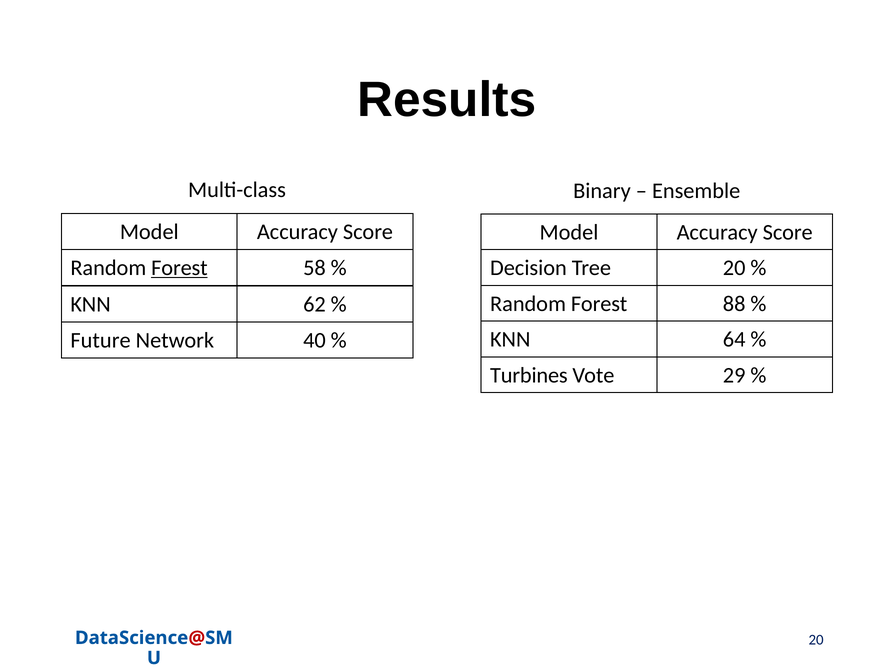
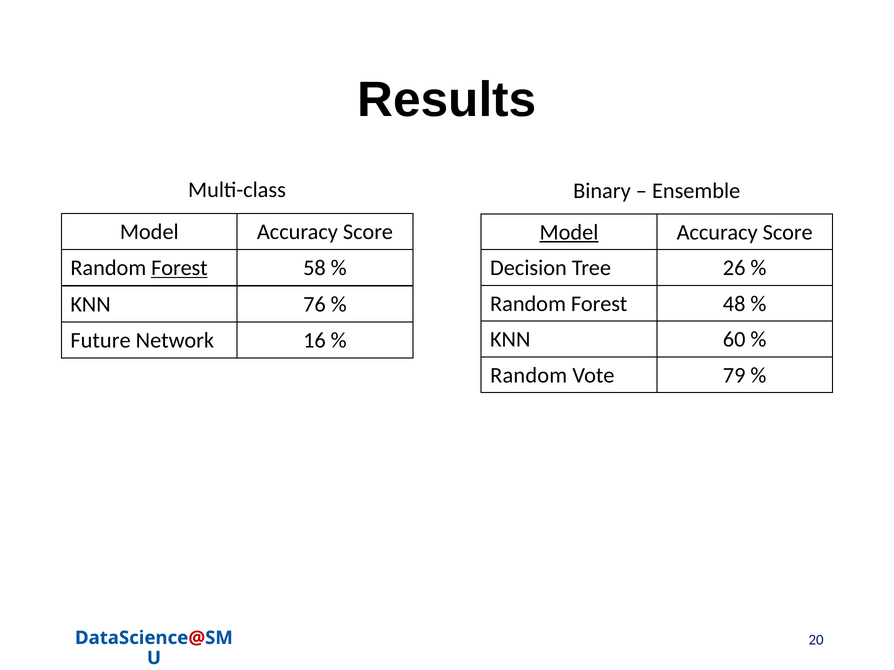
Model underline: none -> present (569, 232)
Tree 20: 20 -> 26 (734, 268)
88: 88 -> 48 (734, 304)
62: 62 -> 76 (314, 304)
64: 64 -> 60 (734, 340)
40: 40 -> 16 (314, 341)
Turbines: Turbines -> Random (529, 376)
29: 29 -> 79 (734, 376)
